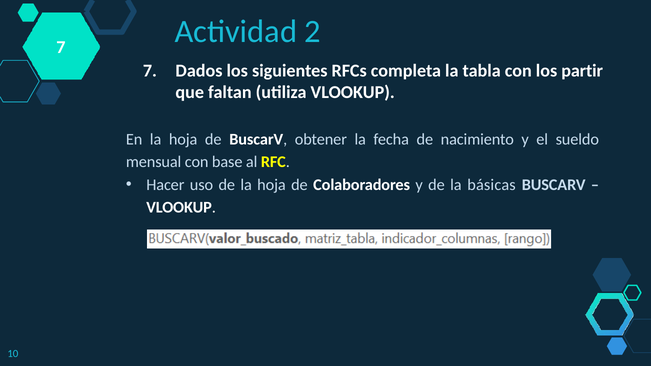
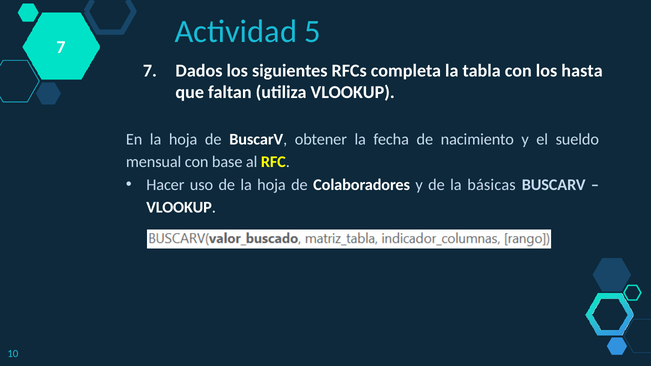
2: 2 -> 5 (313, 32)
partir: partir -> hasta (582, 71)
